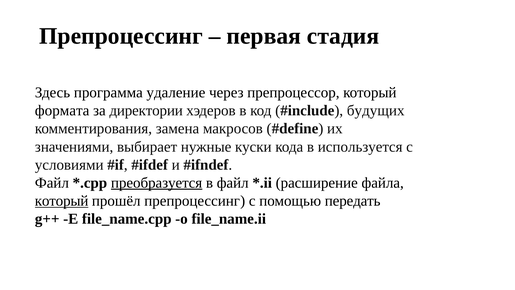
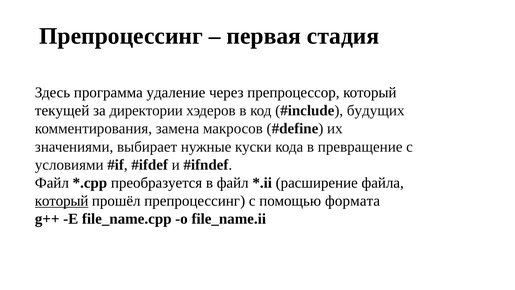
формата: формата -> текущей (62, 110)
используется: используется -> превращение (360, 147)
преобразуется underline: present -> none (157, 183)
передать: передать -> формата (353, 201)
